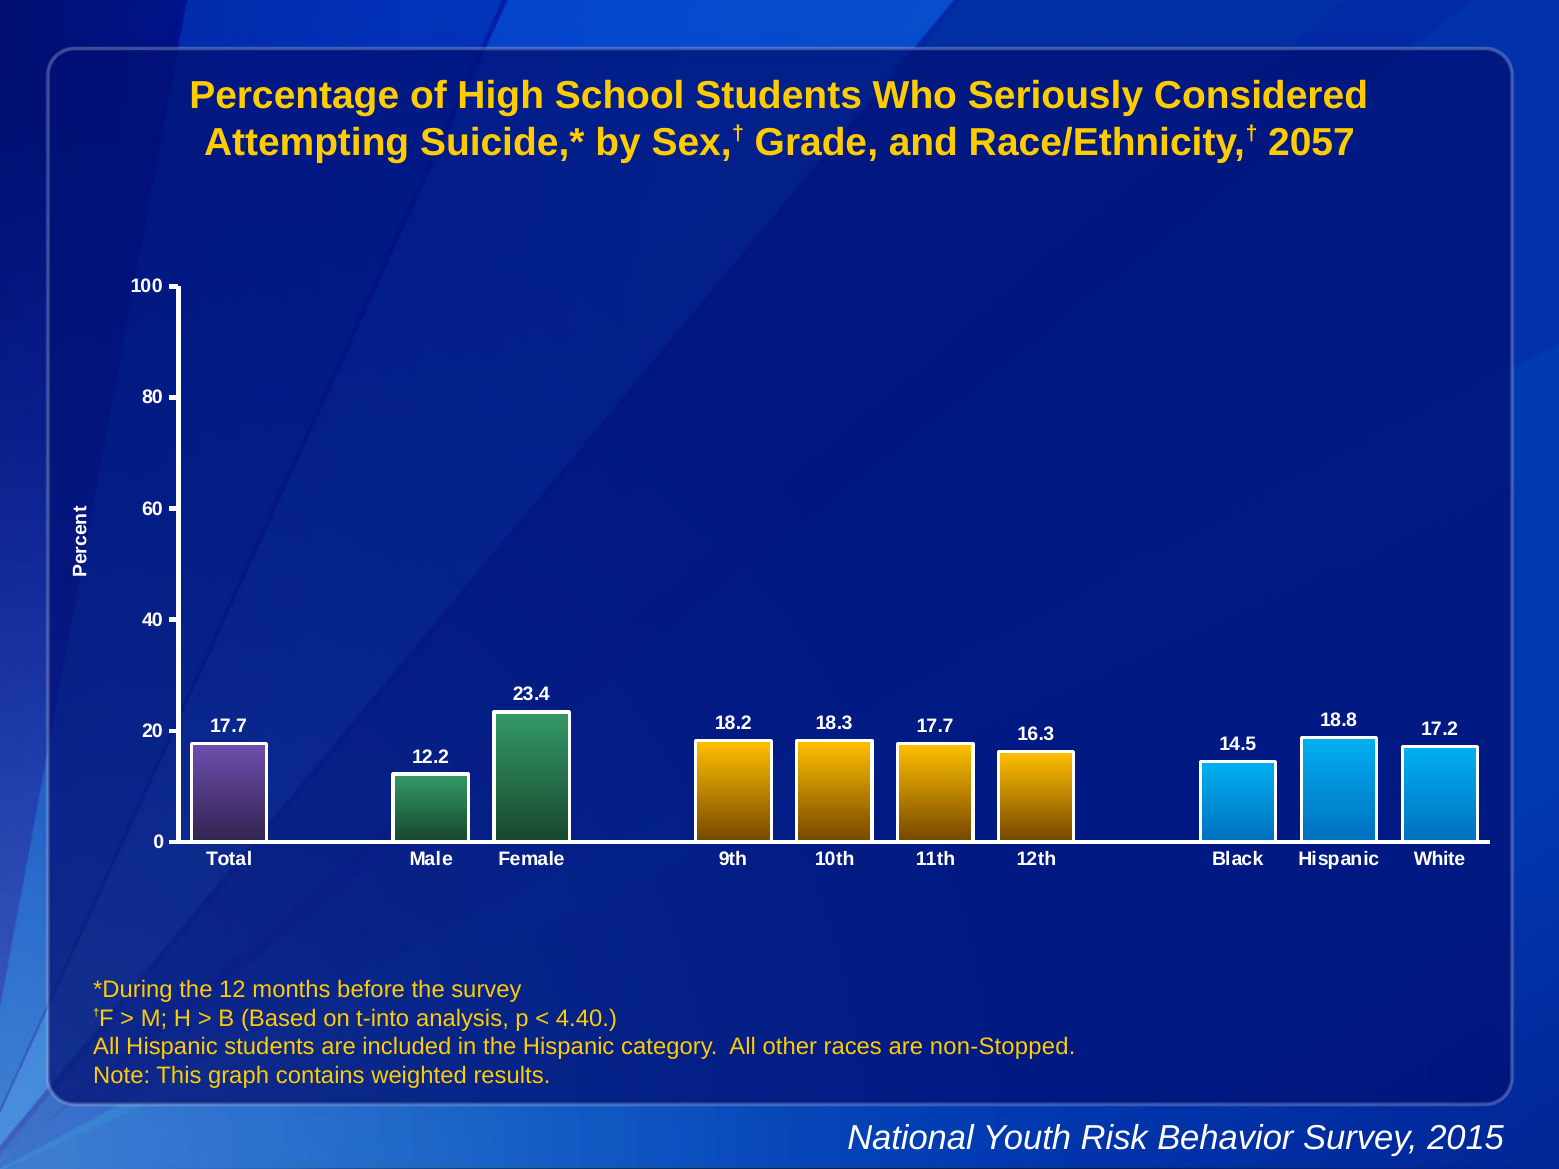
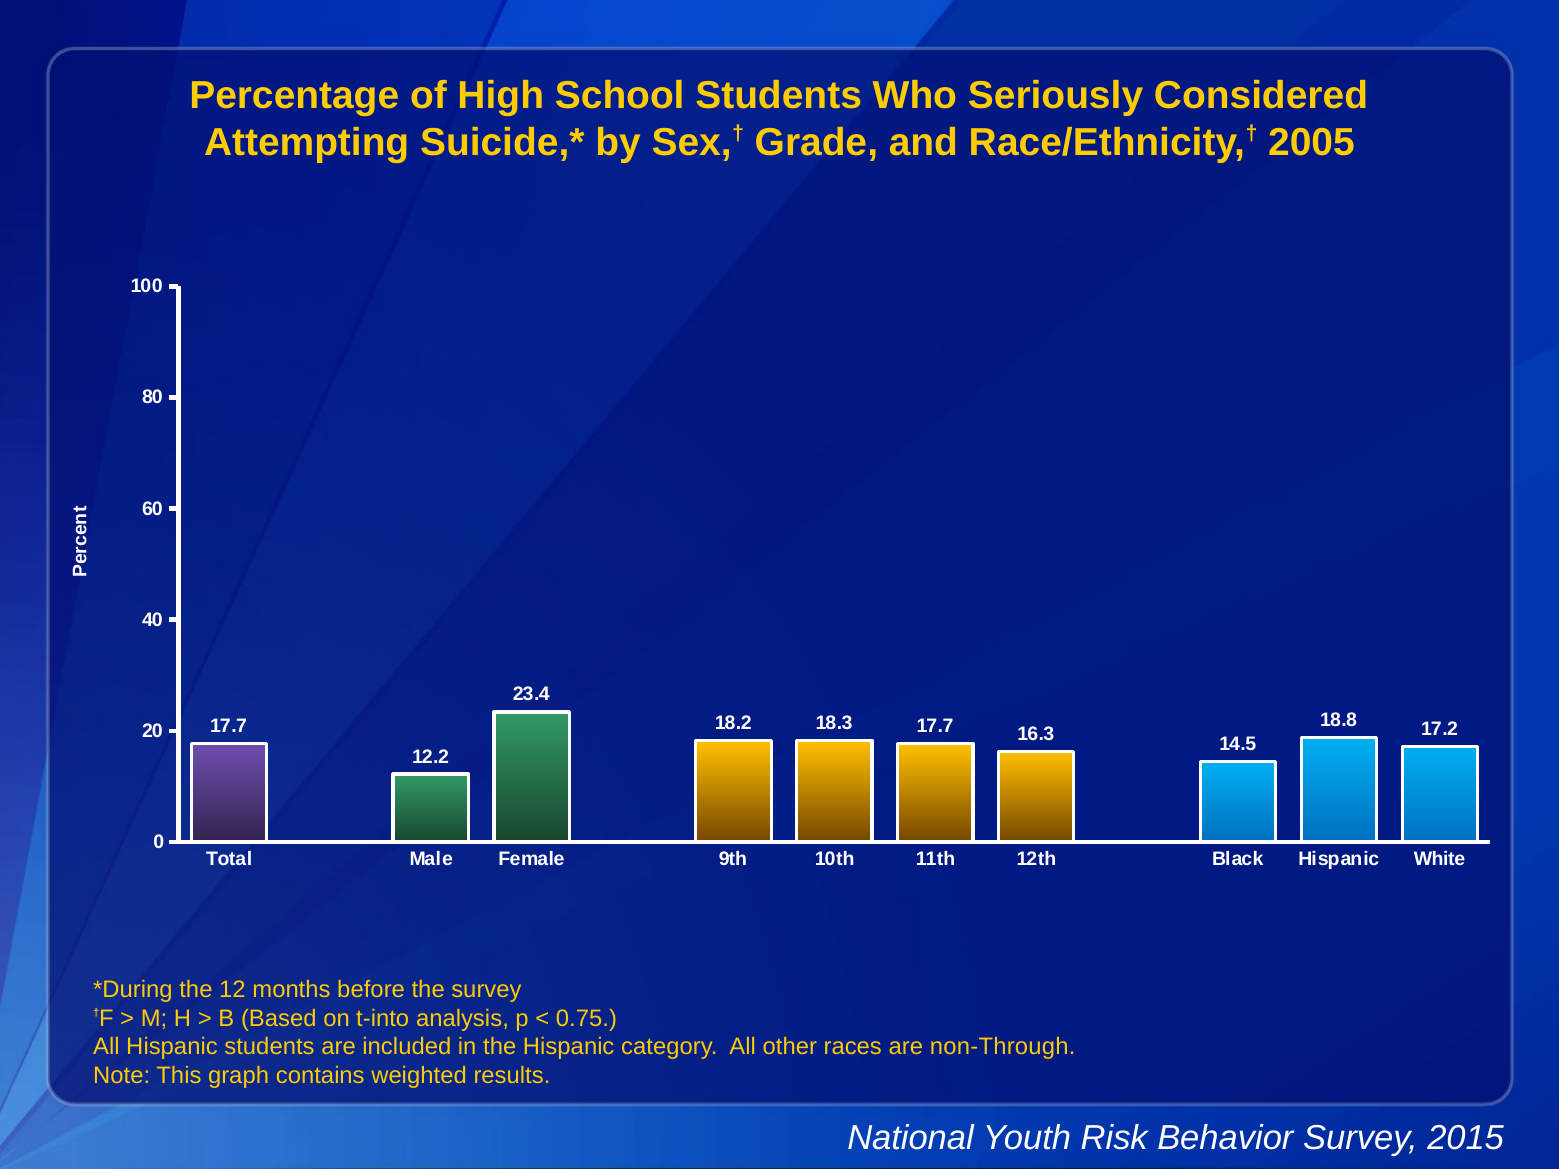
2057: 2057 -> 2005 (1311, 143)
4.40: 4.40 -> 0.75 (586, 1019)
non-Stopped: non-Stopped -> non-Through (1003, 1047)
